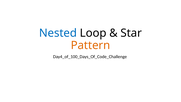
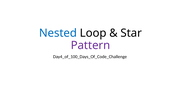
Pattern colour: orange -> purple (90, 45)
